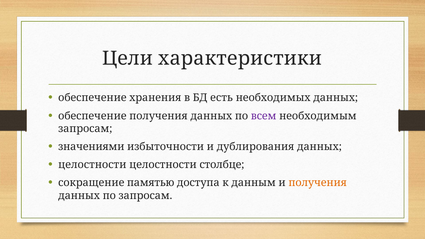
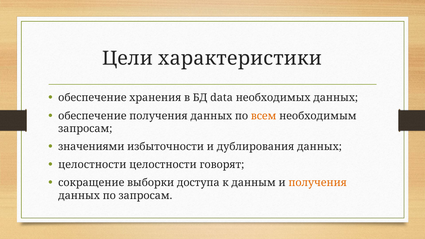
есть: есть -> data (222, 98)
всем colour: purple -> orange (264, 116)
столбце: столбце -> говорят (222, 165)
памятью: памятью -> выборки (151, 183)
